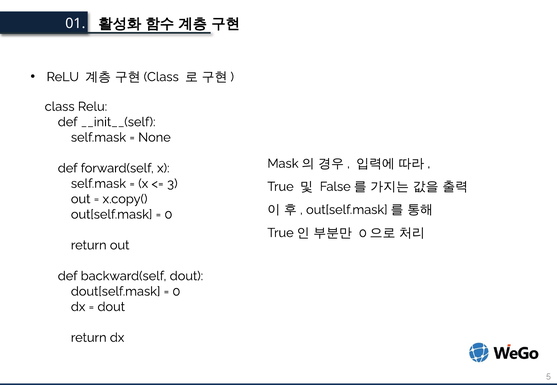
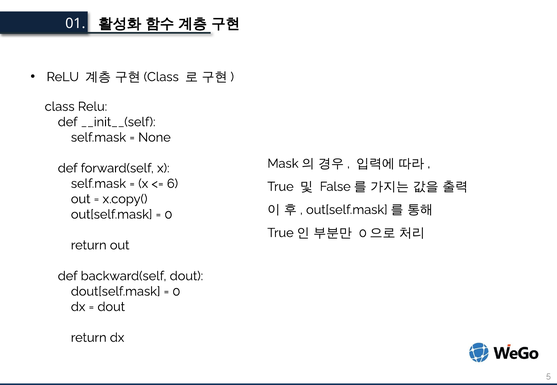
3: 3 -> 6 (172, 184)
